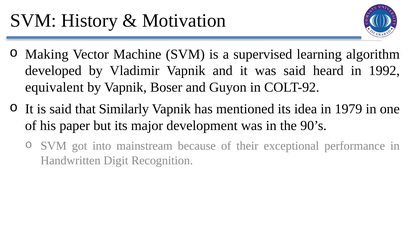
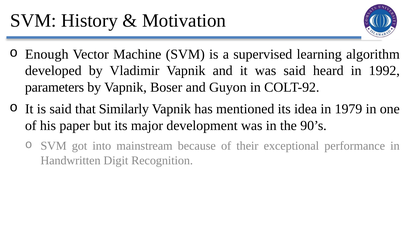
Making: Making -> Enough (47, 54)
equivalent: equivalent -> parameters (55, 87)
